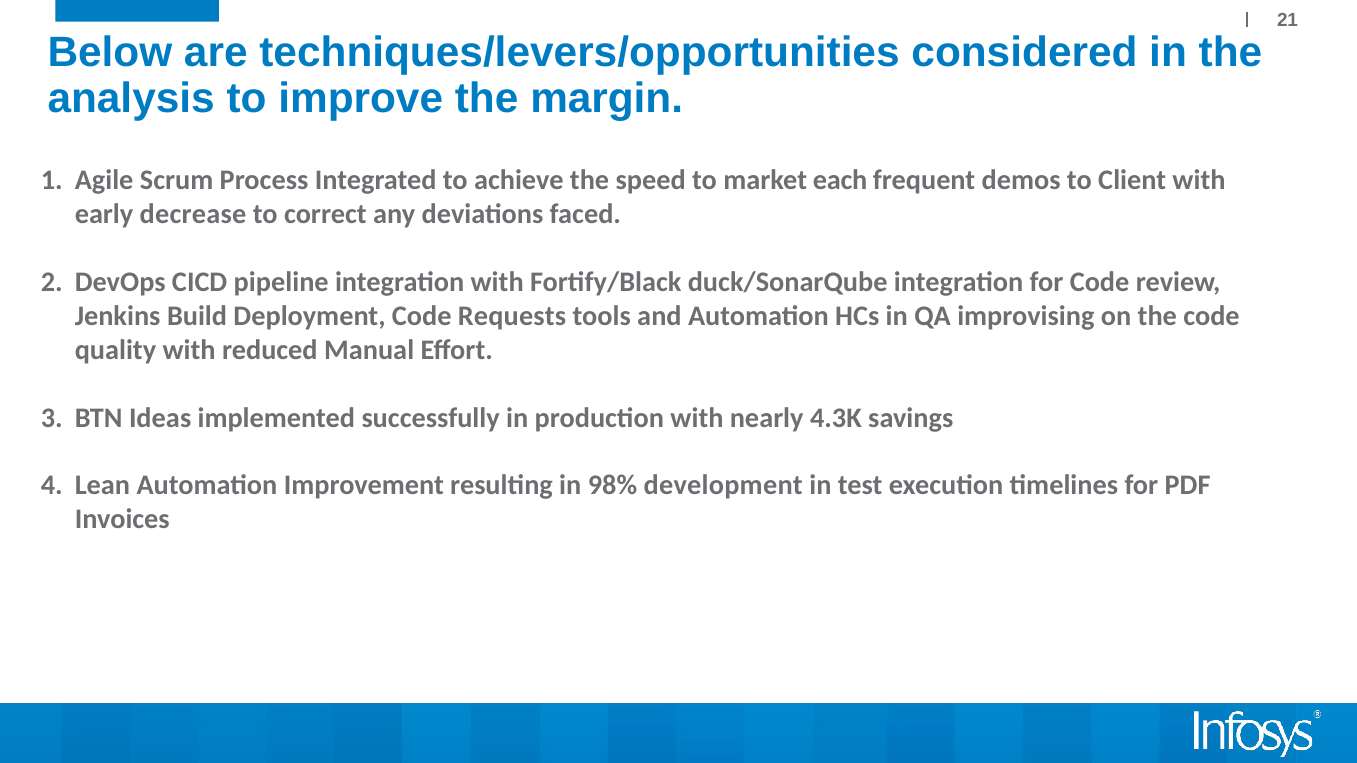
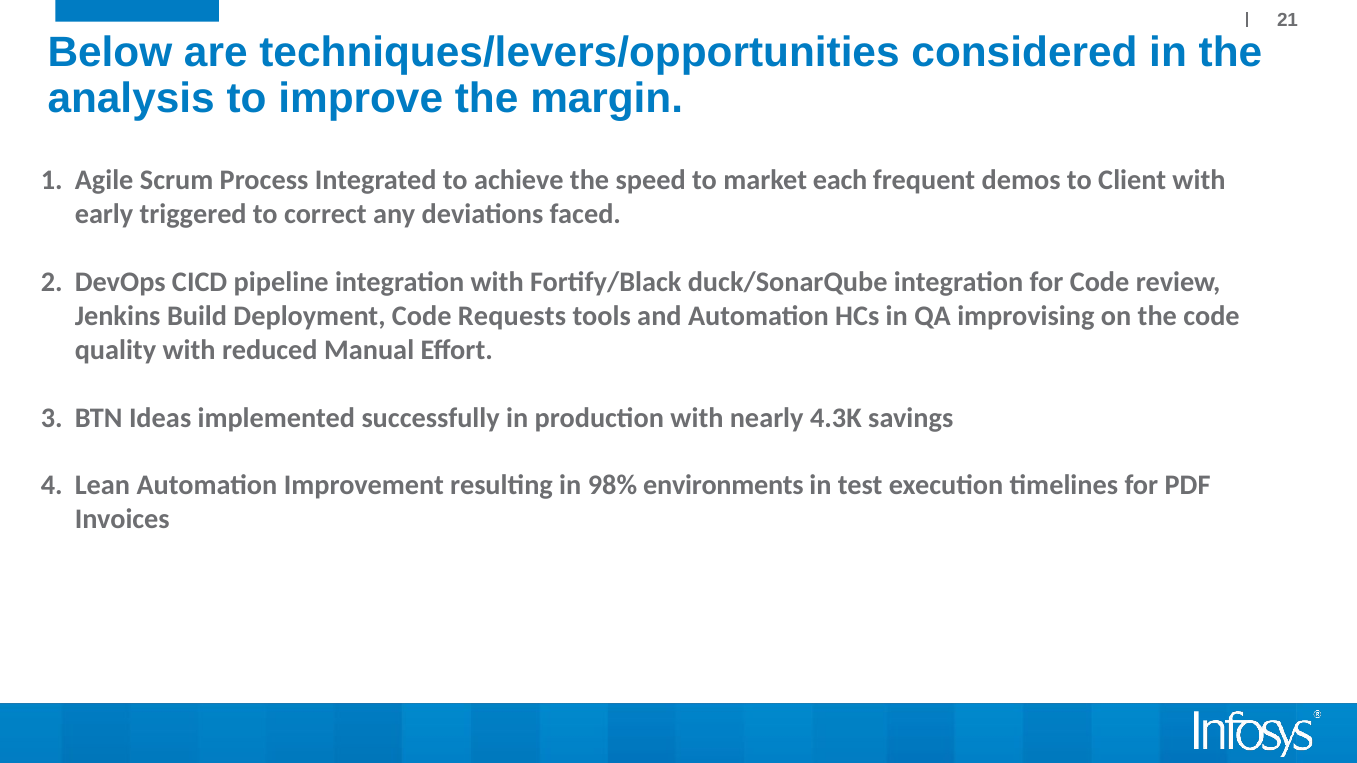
decrease: decrease -> triggered (193, 214)
development: development -> environments (723, 486)
